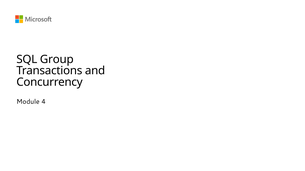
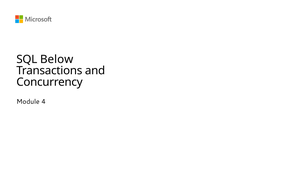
Group: Group -> Below (57, 59)
